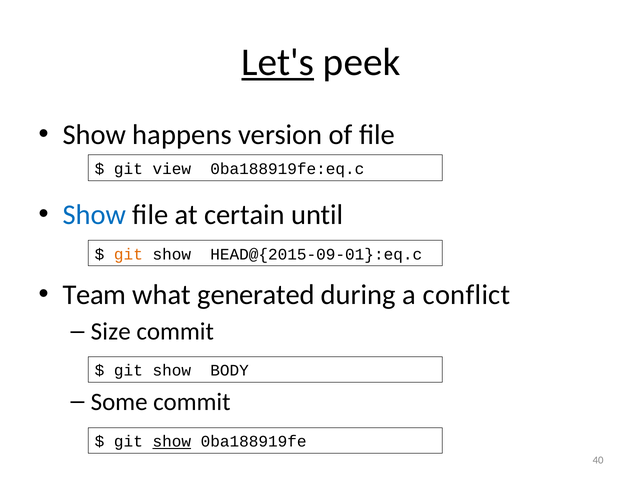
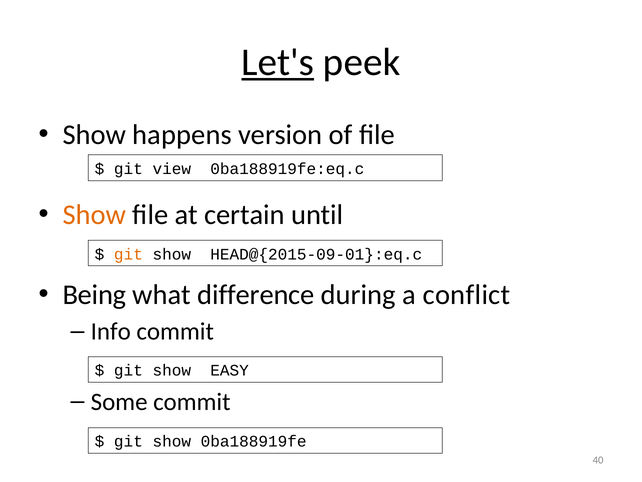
Show colour: blue -> orange (94, 215)
Team: Team -> Being (94, 295)
generated: generated -> difference (256, 295)
Size: Size -> Info (111, 331)
BODY: BODY -> EASY (230, 370)
show underline: present -> none (172, 441)
